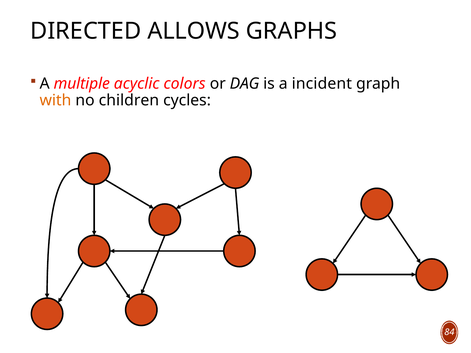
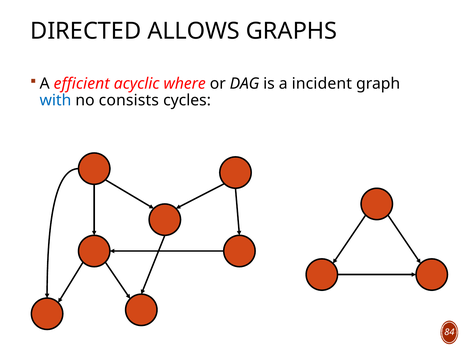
multiple: multiple -> efficient (82, 84)
colors: colors -> where (185, 84)
with colour: orange -> blue (55, 100)
children: children -> consists (129, 100)
